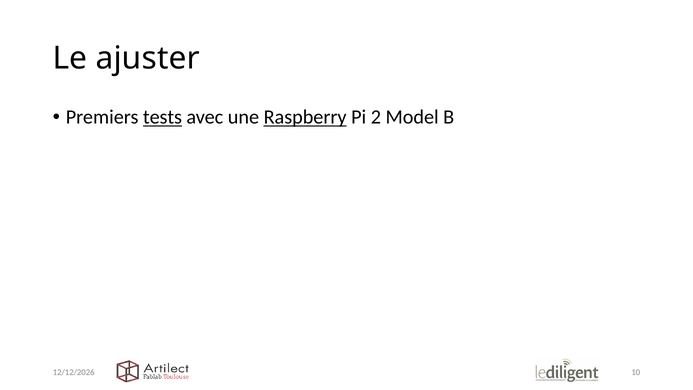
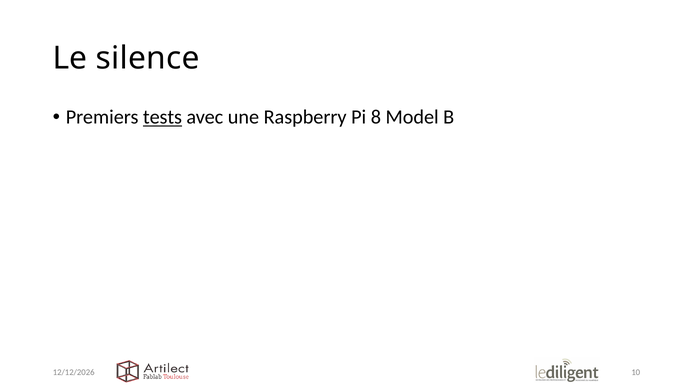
ajuster: ajuster -> silence (148, 58)
Raspberry underline: present -> none (305, 117)
2: 2 -> 8 (376, 117)
